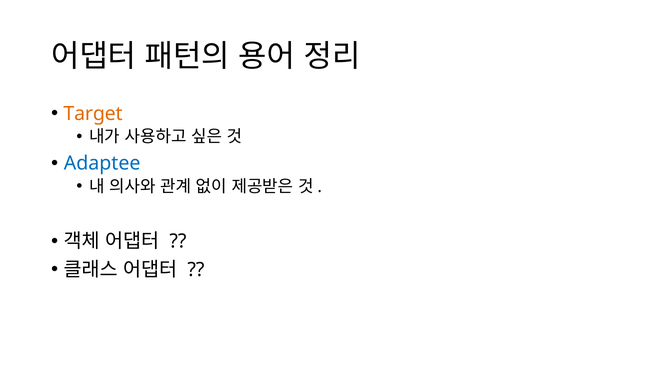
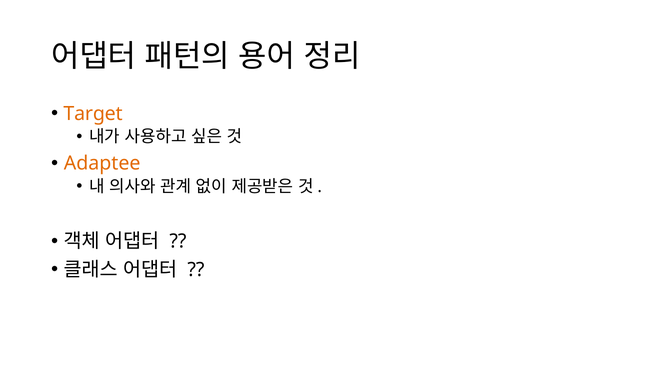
Adaptee colour: blue -> orange (102, 163)
